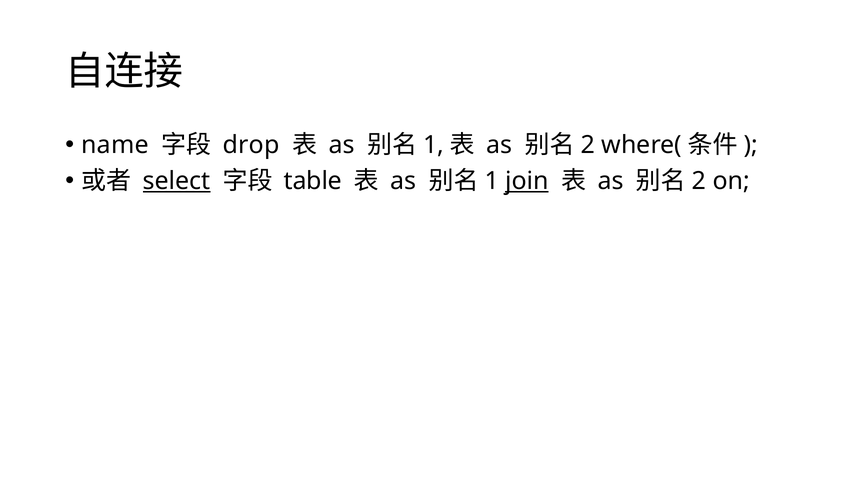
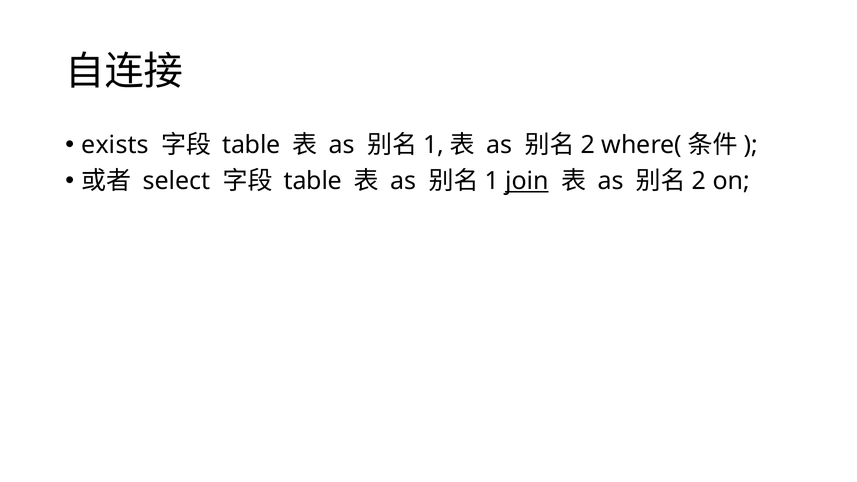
name: name -> exists (115, 145)
drop: drop -> table (251, 145)
select underline: present -> none (177, 181)
